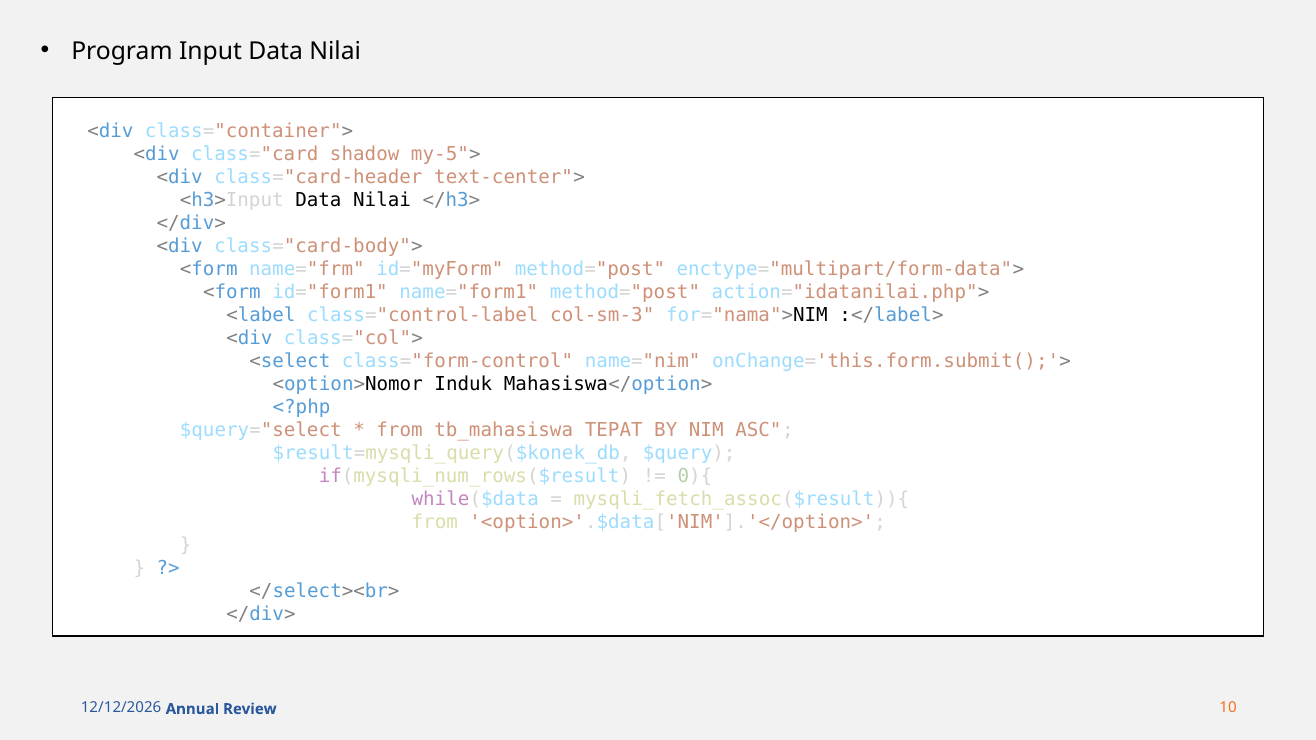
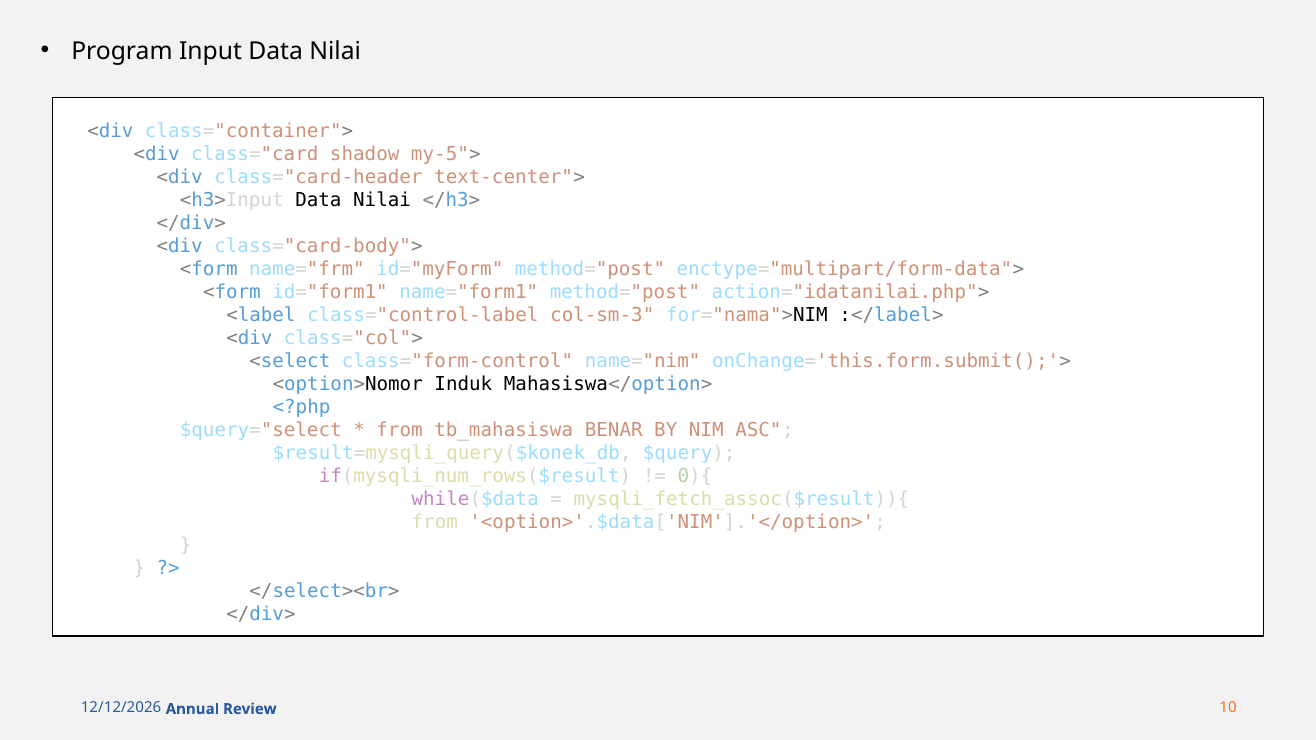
TEPAT: TEPAT -> BENAR (614, 430)
